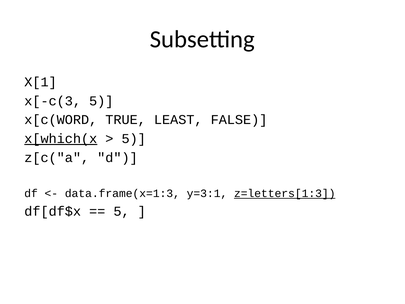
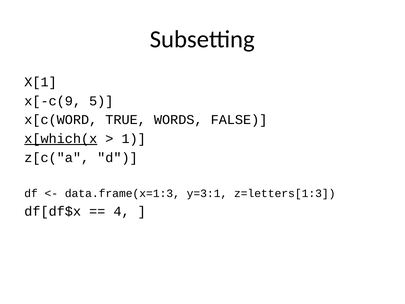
x[-c(3: x[-c(3 -> x[-c(9 (53, 101)
LEAST: LEAST -> WORDS (178, 120)
5: 5 -> 1 (134, 139)
z=letters[1:3 underline: present -> none (285, 193)
5: 5 -> 4 (122, 211)
